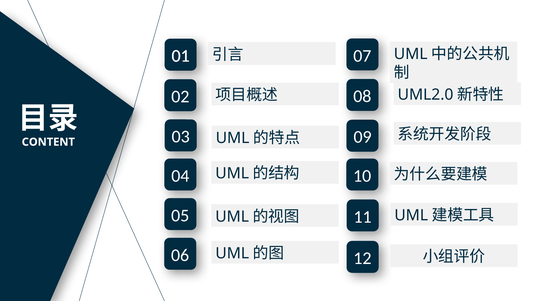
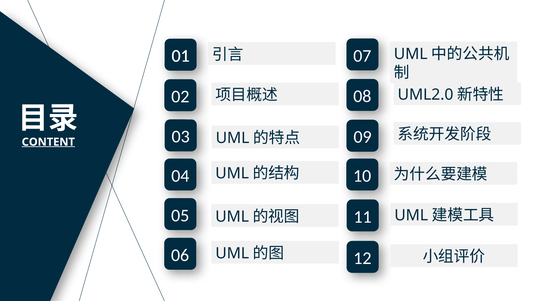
CONTENT underline: none -> present (48, 142)
